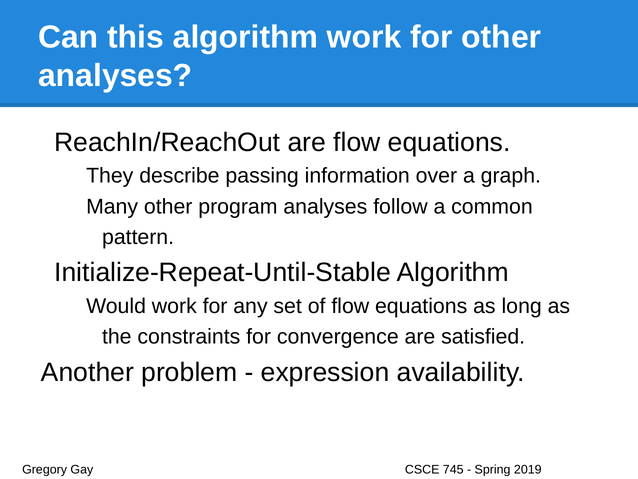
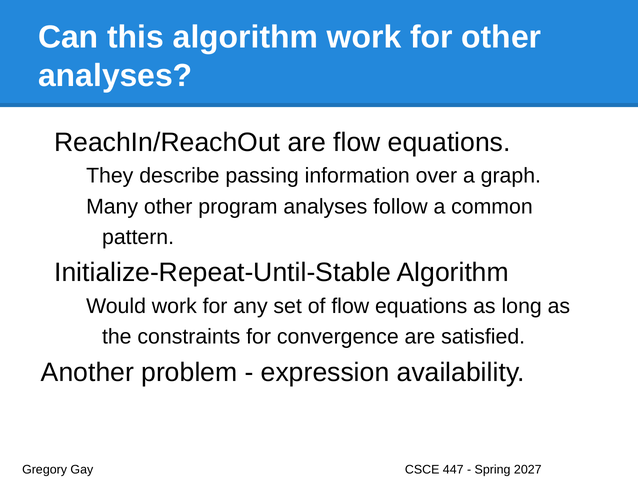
745: 745 -> 447 (453, 469)
2019: 2019 -> 2027 (528, 469)
